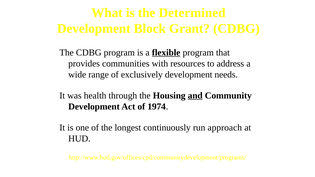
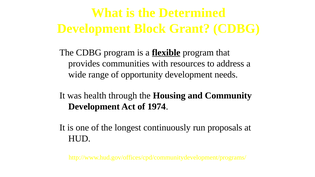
exclusively: exclusively -> opportunity (142, 75)
and underline: present -> none (195, 96)
approach: approach -> proposals (225, 128)
